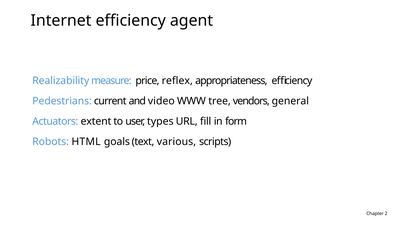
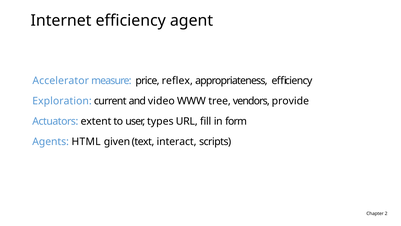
Realizability: Realizability -> Accelerator (61, 80)
Pedestrians: Pedestrians -> Exploration (62, 101)
general: general -> provide (290, 101)
Robots: Robots -> Agents (51, 141)
goals: goals -> given (117, 141)
various: various -> interact (177, 141)
